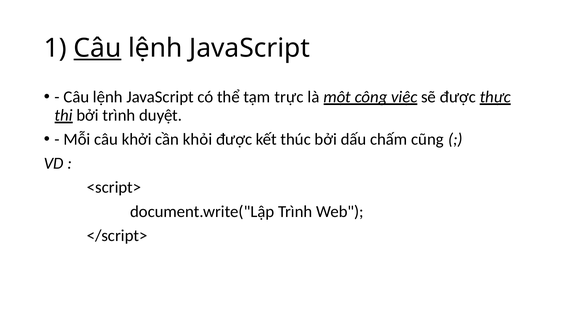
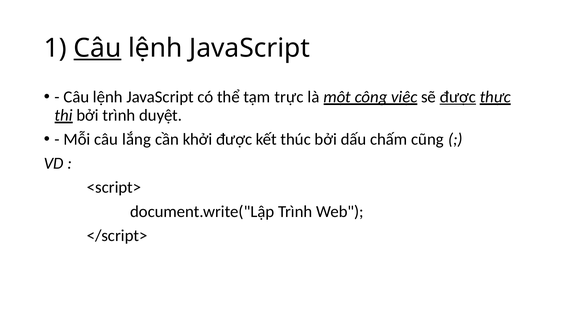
được underline: none -> present (458, 97)
khởi: khởi -> lắng (137, 139)
khỏi: khỏi -> khởi (198, 139)
